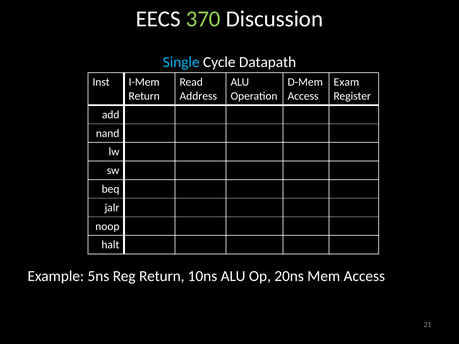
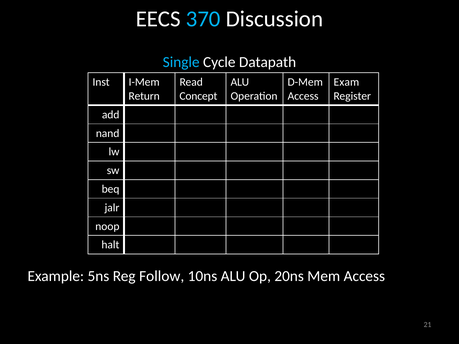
370 colour: light green -> light blue (203, 19)
Address: Address -> Concept (198, 96)
Reg Return: Return -> Follow (162, 276)
